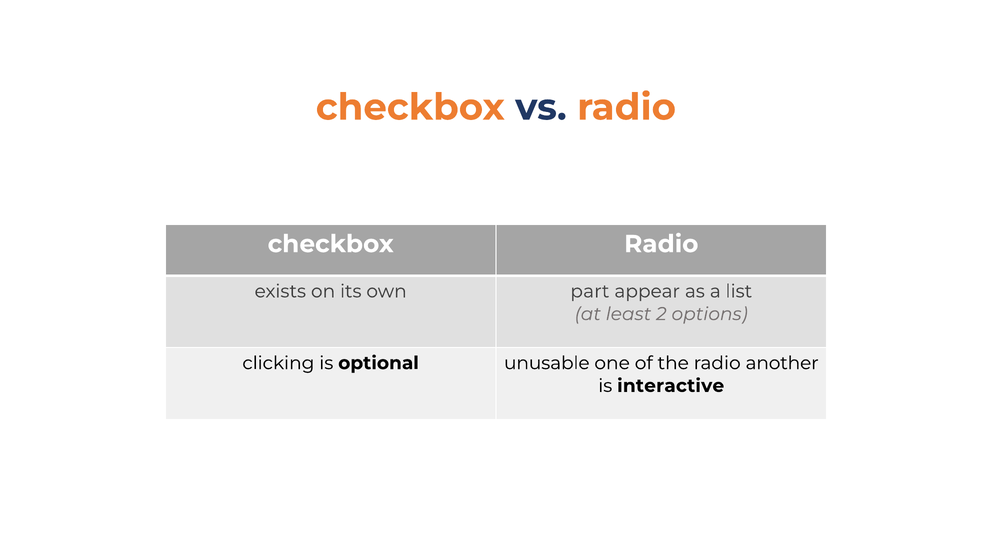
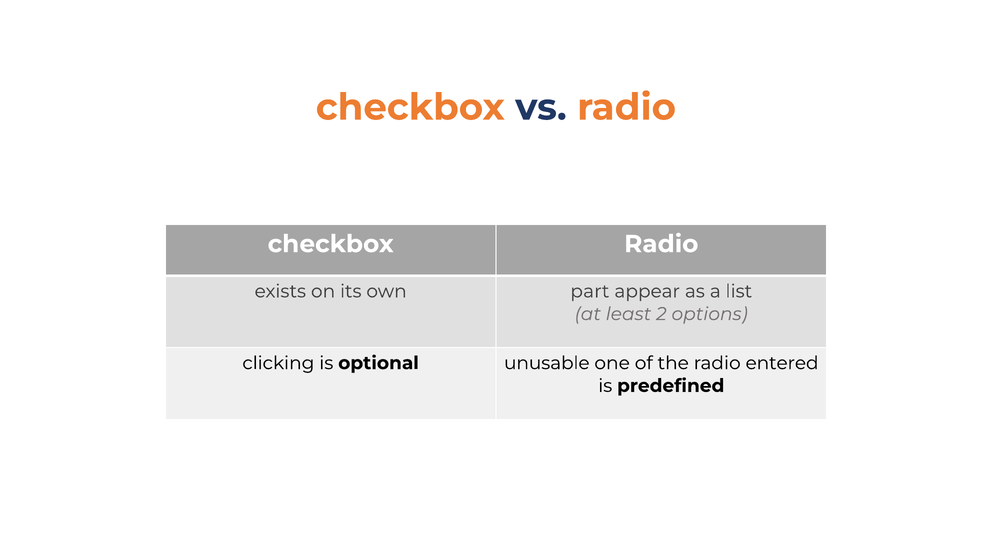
another: another -> entered (782, 363)
interactive: interactive -> predefined (671, 386)
